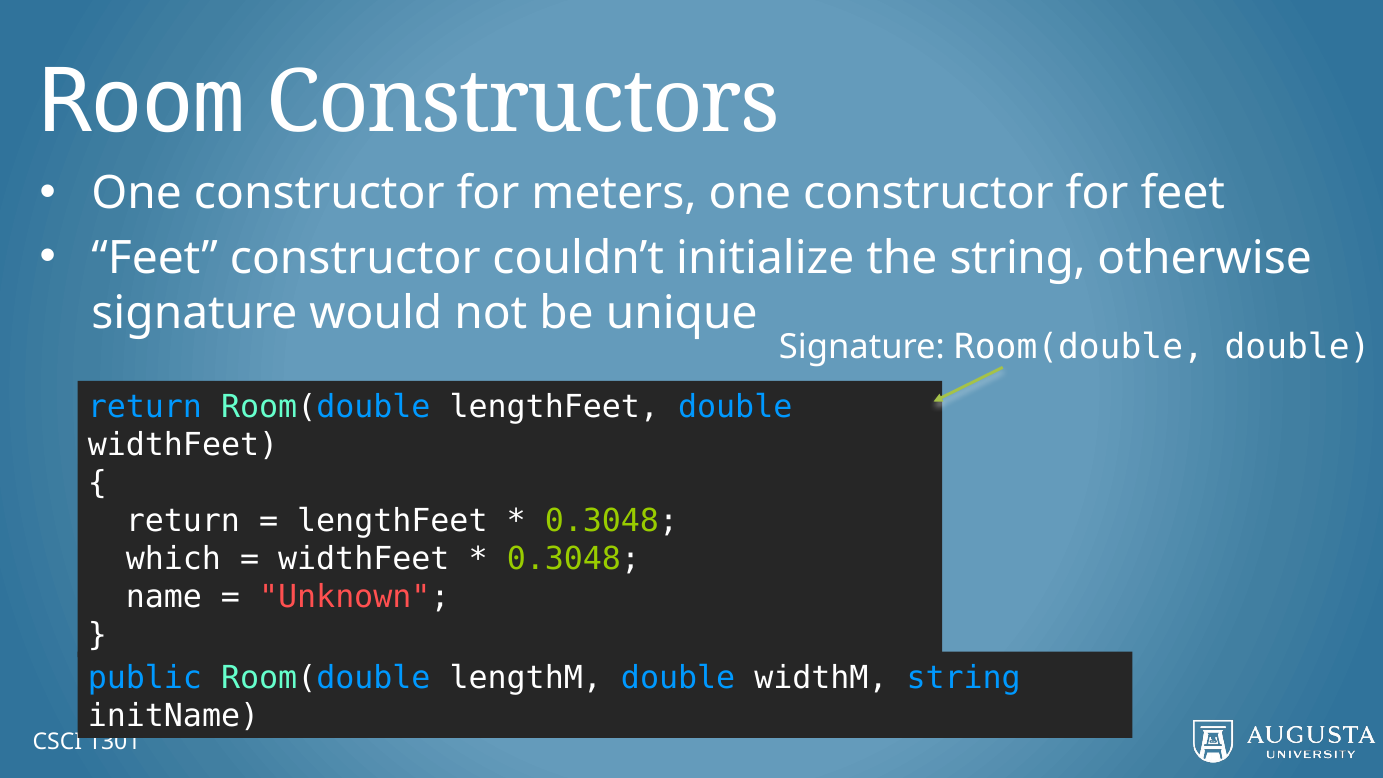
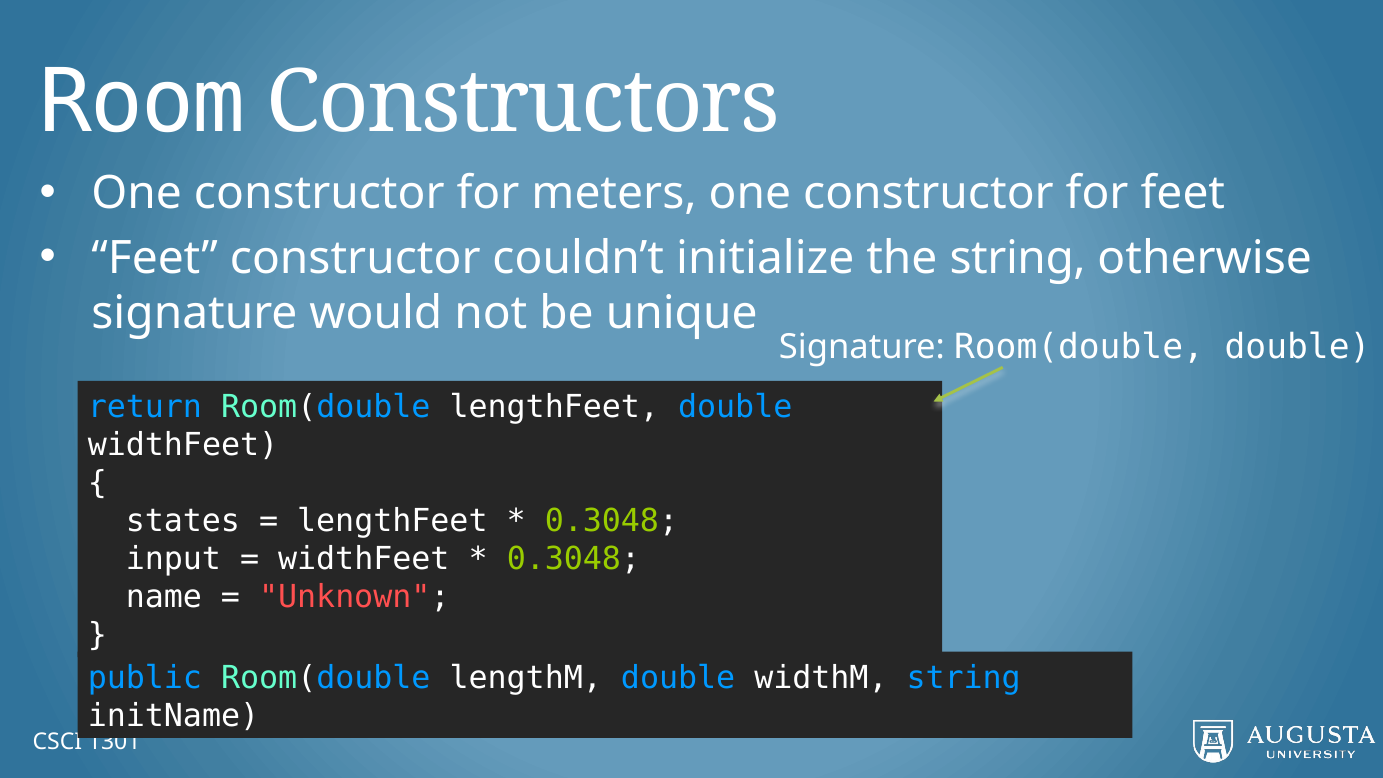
return: return -> states (183, 521)
which: which -> input (173, 559)
